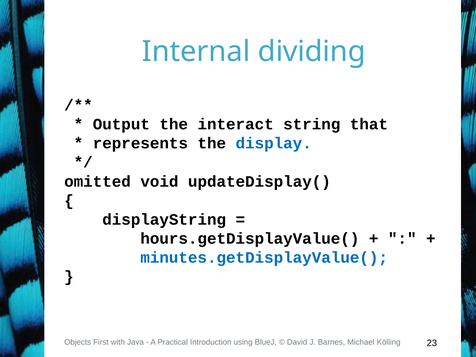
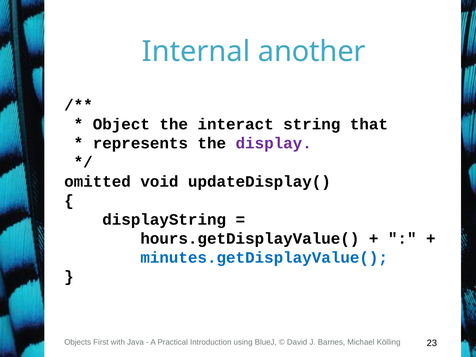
dividing: dividing -> another (312, 52)
Output: Output -> Object (121, 124)
display colour: blue -> purple (274, 143)
